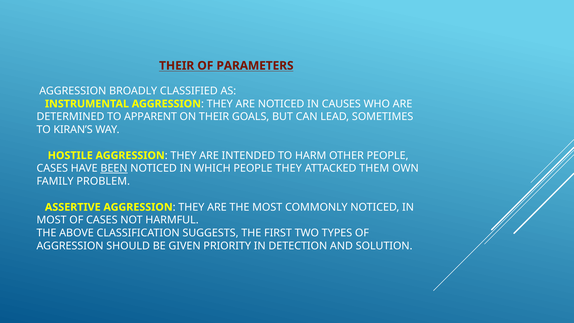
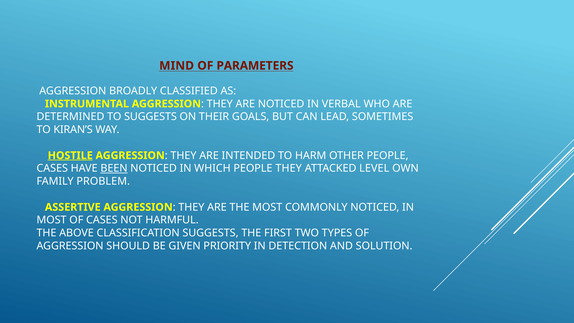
THEIR: THEIR -> MIND (177, 66)
CAUSES: CAUSES -> VERBAL (341, 104)
TO APPARENT: APPARENT -> SUGGESTS (151, 117)
HOSTILE underline: none -> present (70, 155)
THEM: THEM -> LEVEL (374, 168)
